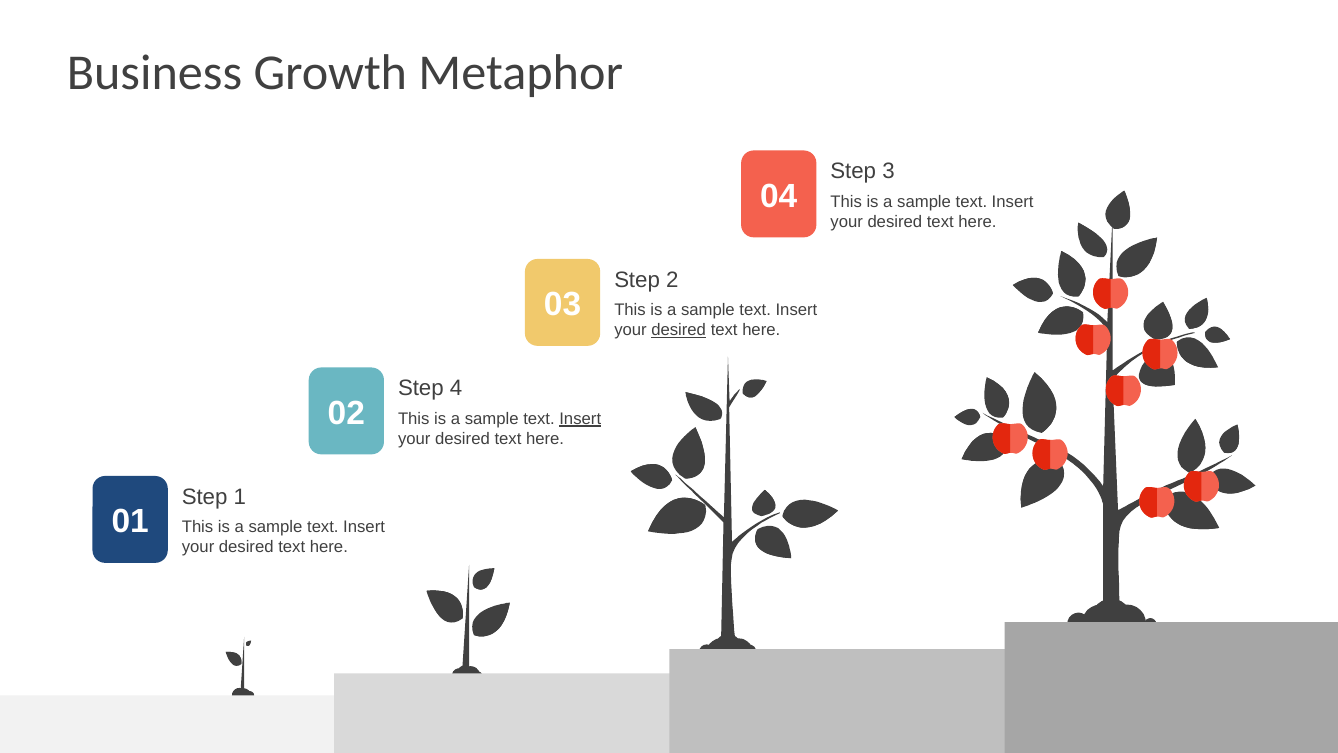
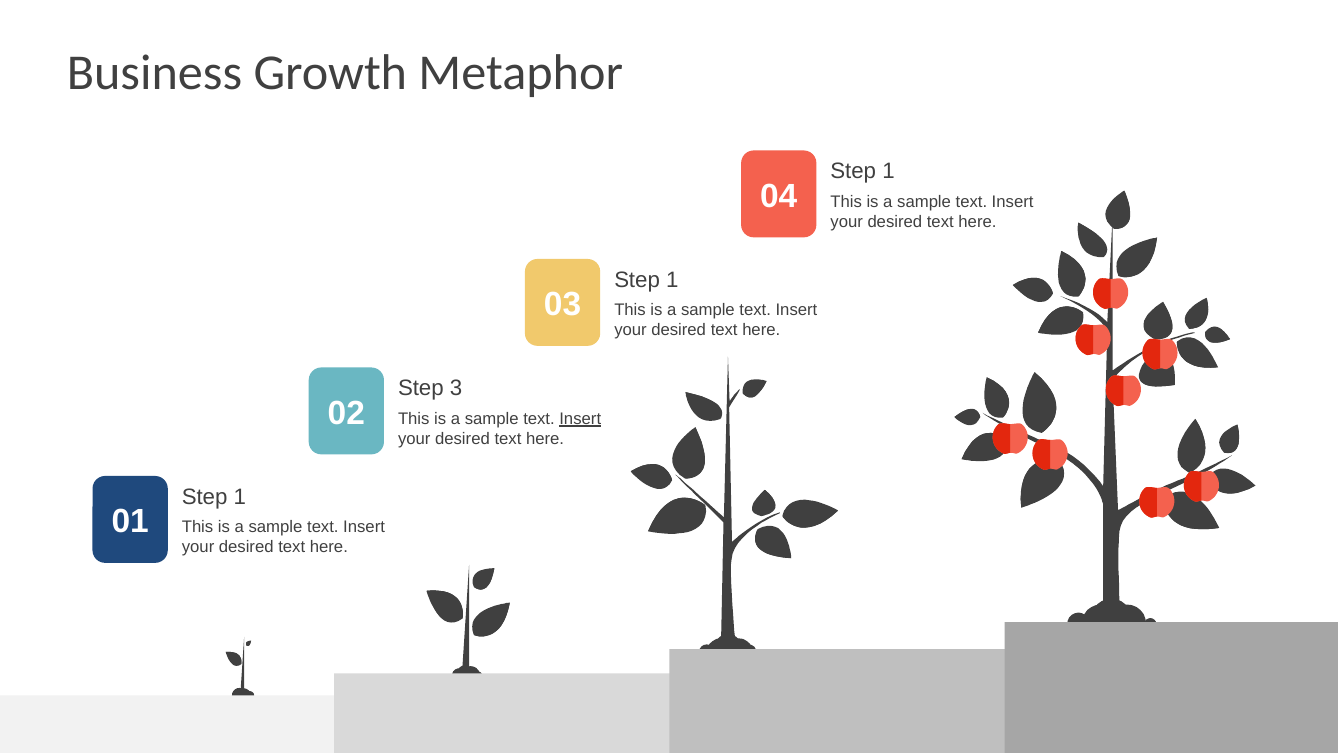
3: 3 -> 1 (888, 171)
2: 2 -> 1 (672, 280)
desired underline: present -> none (679, 330)
4: 4 -> 3 (456, 388)
